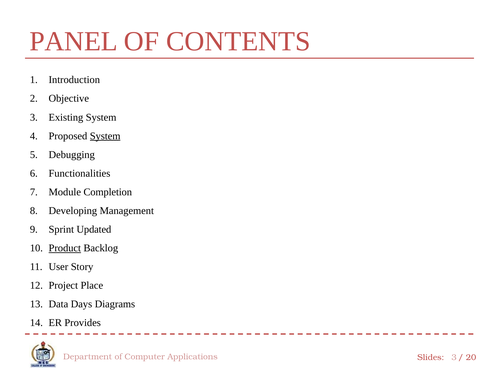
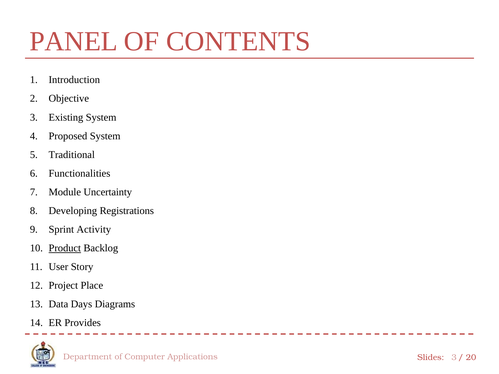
System underline: present -> none (105, 136)
Debugging: Debugging -> Traditional (72, 155)
Completion: Completion -> Uncertainty (108, 192)
Management: Management -> Registrations (127, 211)
Updated: Updated -> Activity (94, 230)
